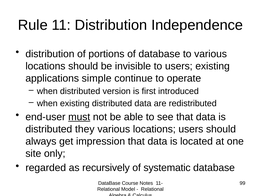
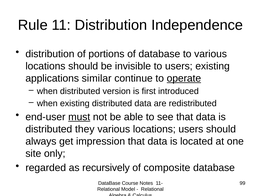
simple: simple -> similar (97, 78)
operate underline: none -> present (184, 78)
systematic: systematic -> composite (167, 168)
